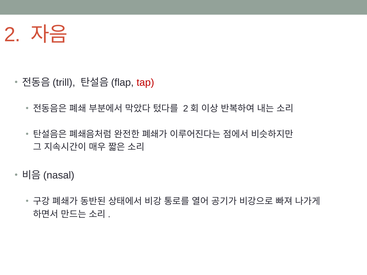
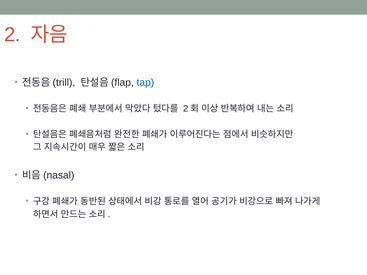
tap colour: red -> blue (145, 83)
